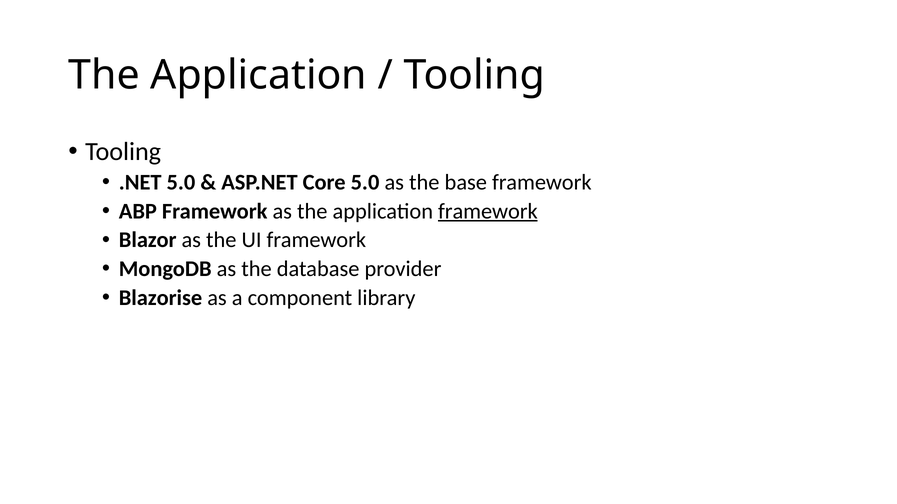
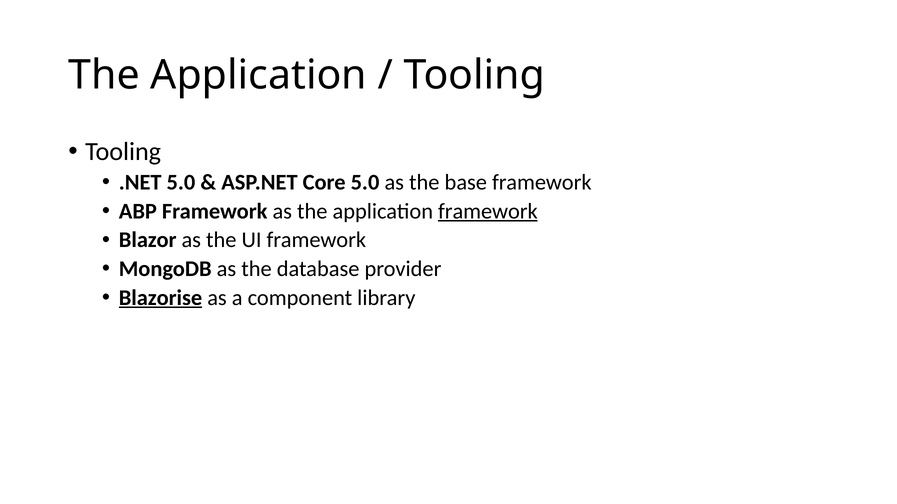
Blazorise underline: none -> present (161, 298)
